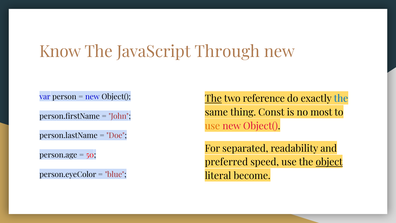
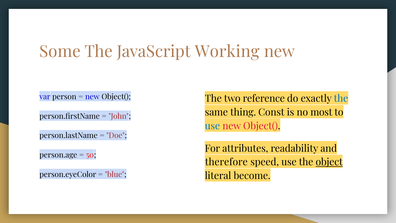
Know: Know -> Some (60, 52)
Through: Through -> Working (227, 52)
The underline: present -> none (213, 99)
use colour: orange -> blue (212, 126)
separated: separated -> attributes (245, 148)
preferred: preferred -> therefore (226, 162)
